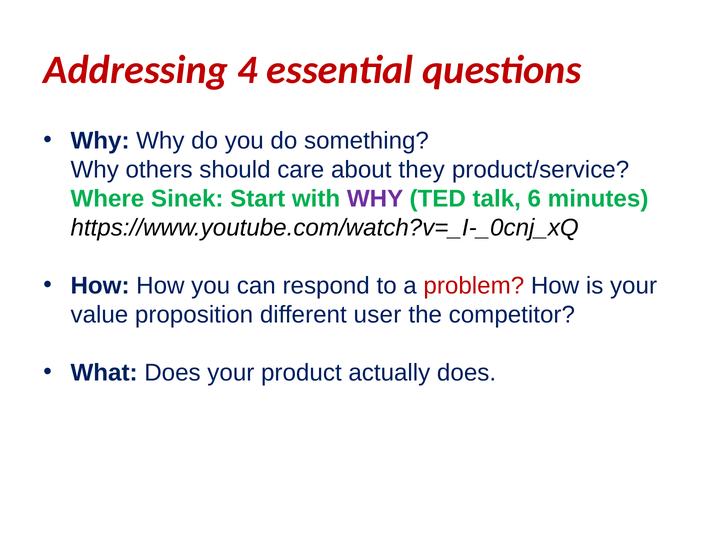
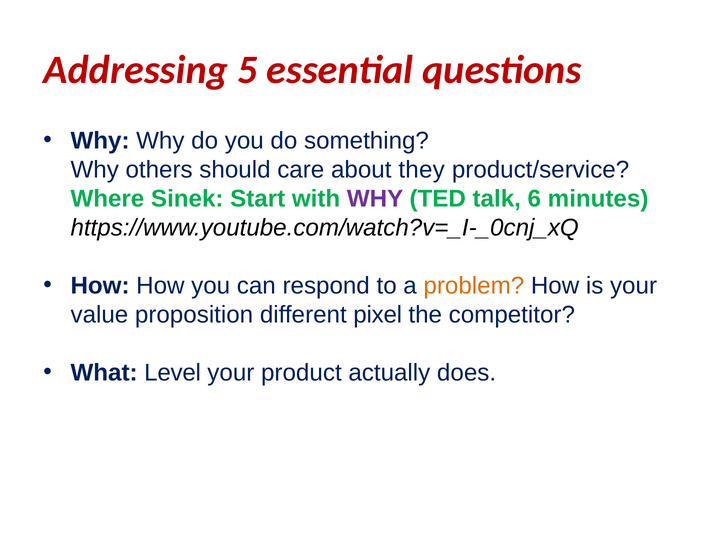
4: 4 -> 5 (247, 70)
problem colour: red -> orange (474, 286)
user: user -> pixel (378, 315)
What Does: Does -> Level (173, 373)
